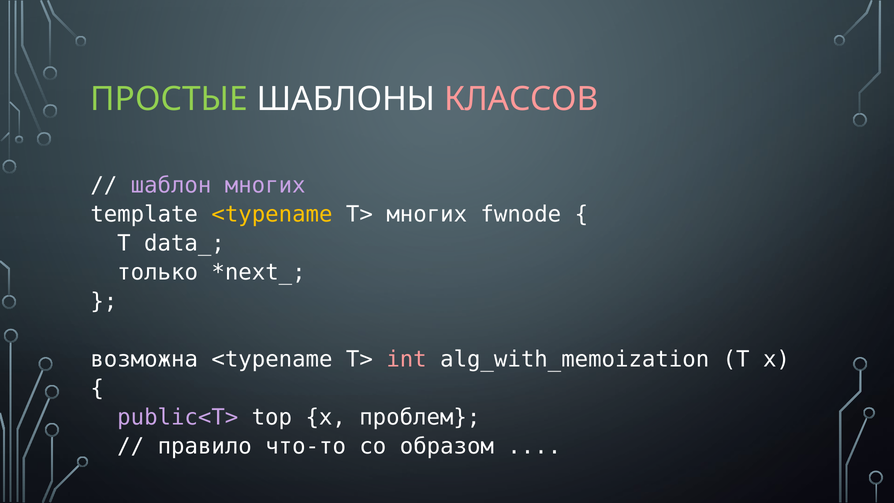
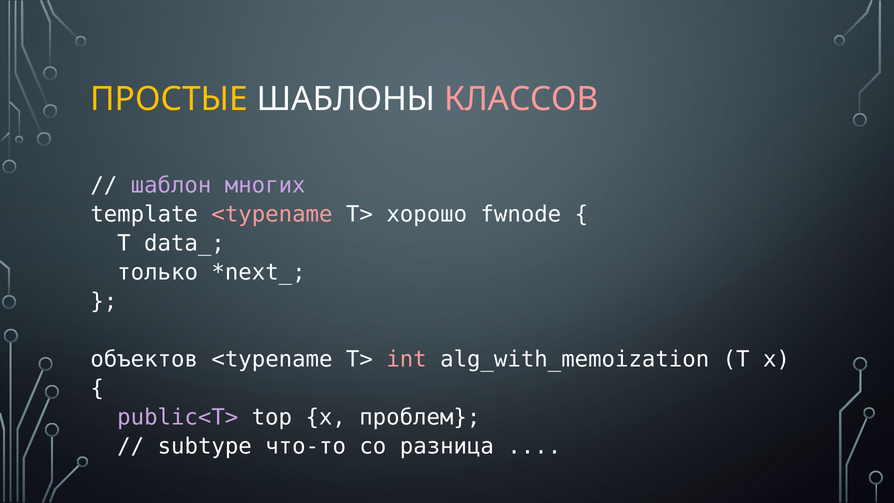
ПРОСТЫЕ colour: light green -> yellow (169, 99)
<typename colour: yellow -> pink (272, 214)
T> многих: многих -> хорошо (427, 214)
возможна: возможна -> объектов (144, 359)
правило: правило -> subtype (205, 446)
образом: образом -> разница (447, 446)
